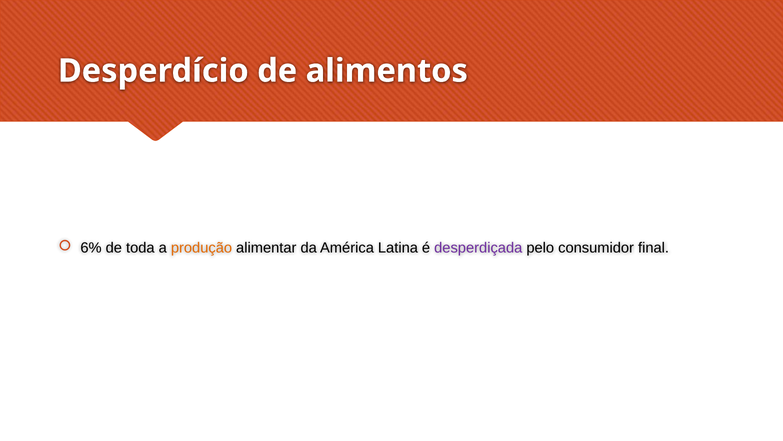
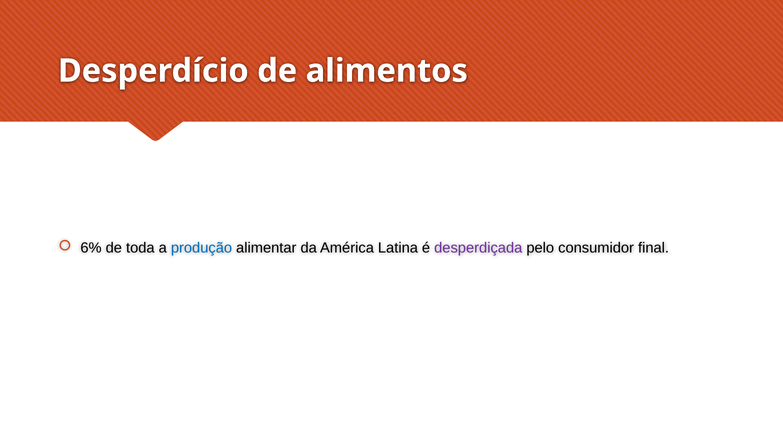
produção colour: orange -> blue (201, 248)
